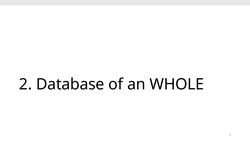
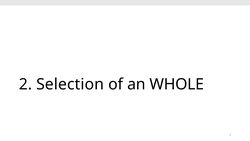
Database: Database -> Selection (70, 84)
